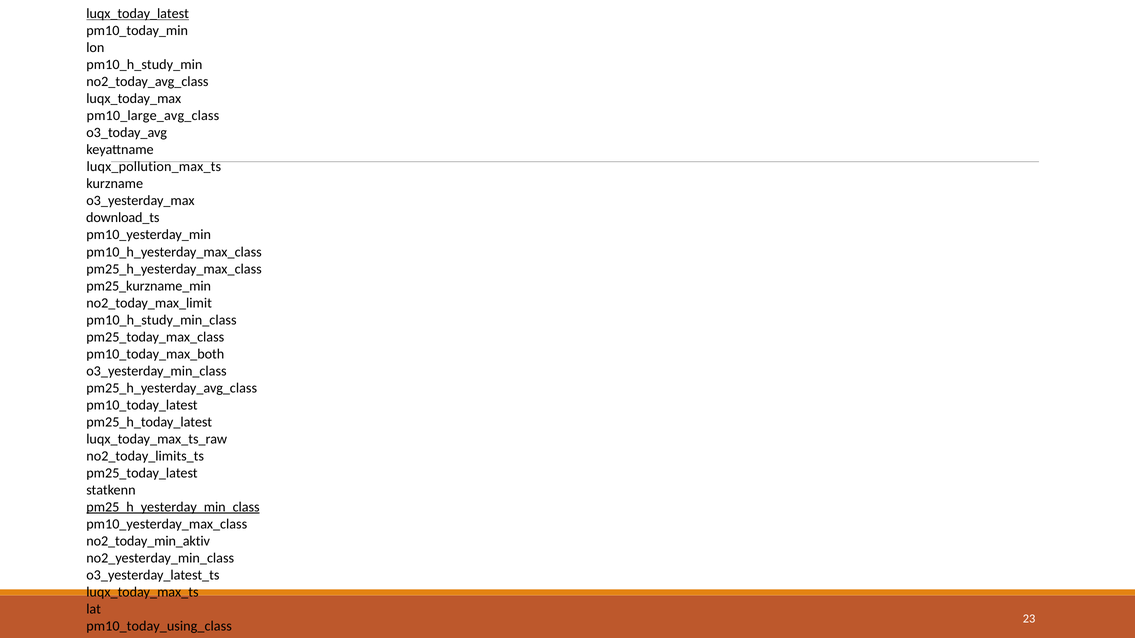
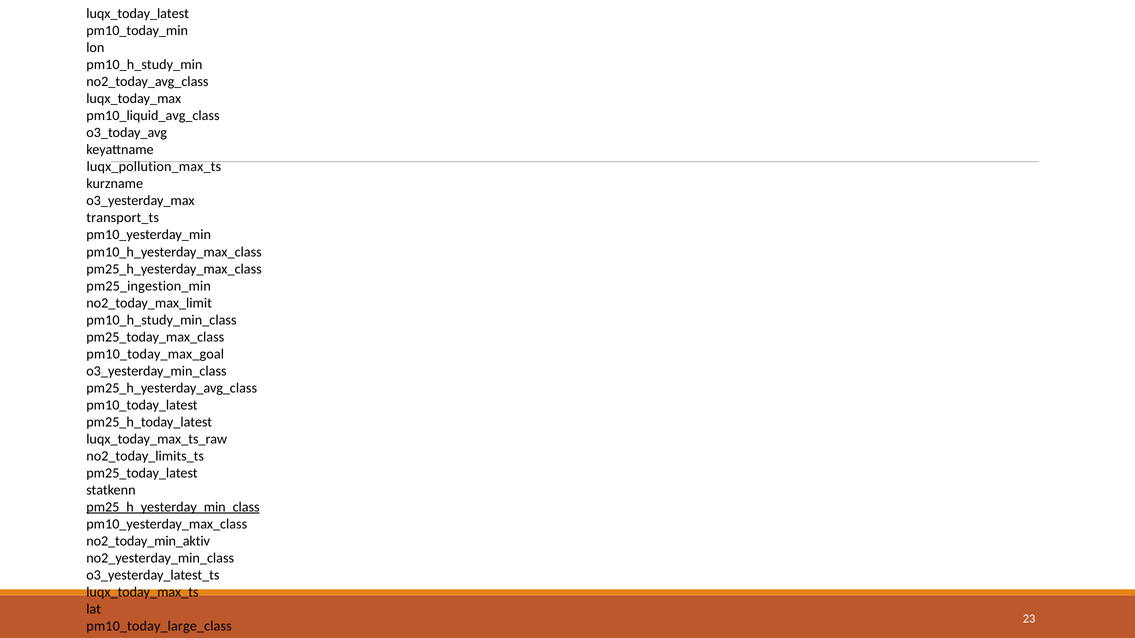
luqx_today_latest underline: present -> none (138, 14)
pm10_large_avg_class: pm10_large_avg_class -> pm10_liquid_avg_class (153, 116)
download_ts: download_ts -> transport_ts (123, 218)
pm25_kurzname_min: pm25_kurzname_min -> pm25_ingestion_min (149, 286)
pm10_today_max_both: pm10_today_max_both -> pm10_today_max_goal (155, 354)
pm10_today_using_class: pm10_today_using_class -> pm10_today_large_class (159, 627)
